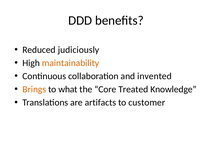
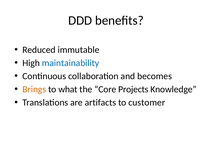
judiciously: judiciously -> immutable (79, 50)
maintainability colour: orange -> blue (71, 63)
invented: invented -> becomes (155, 76)
Treated: Treated -> Projects (133, 89)
